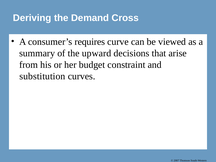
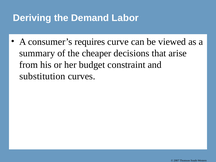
Cross: Cross -> Labor (125, 18)
upward: upward -> cheaper (97, 53)
